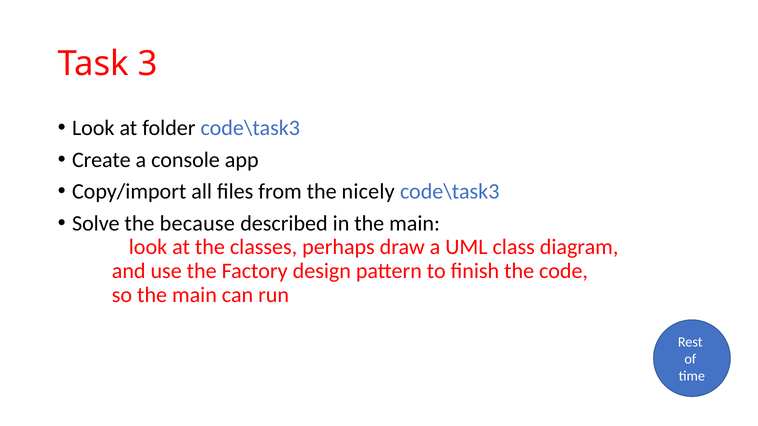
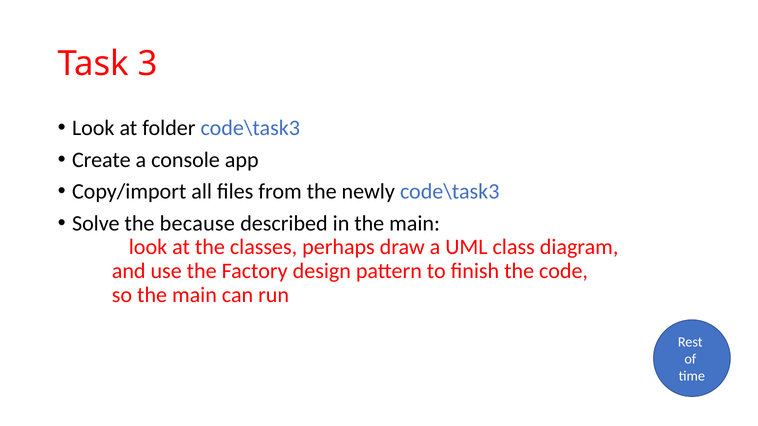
nicely: nicely -> newly (368, 192)
